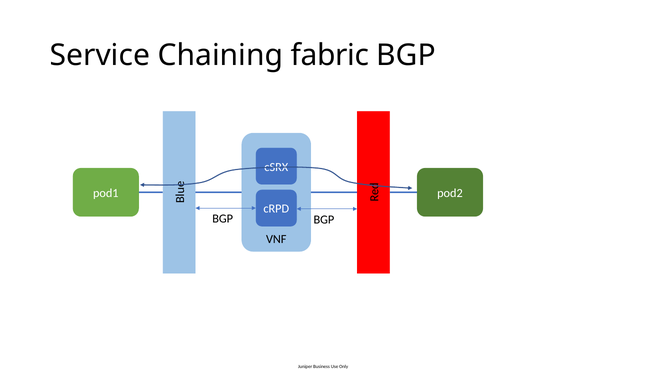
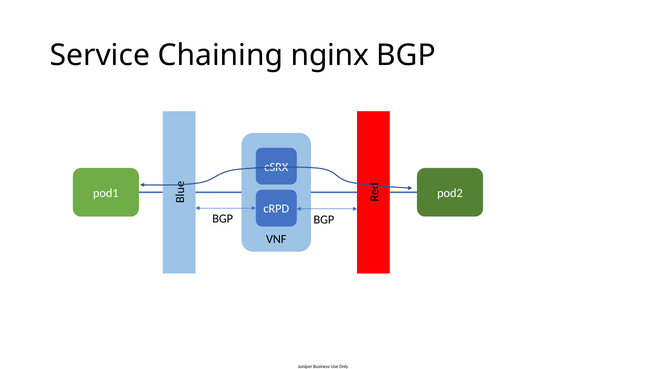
fabric: fabric -> nginx (330, 55)
